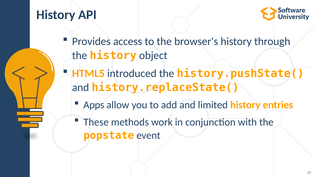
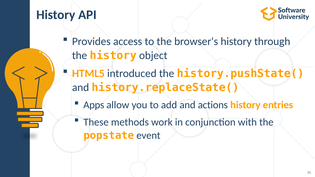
limited: limited -> actions (213, 105)
